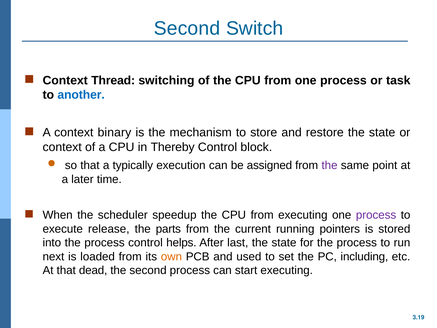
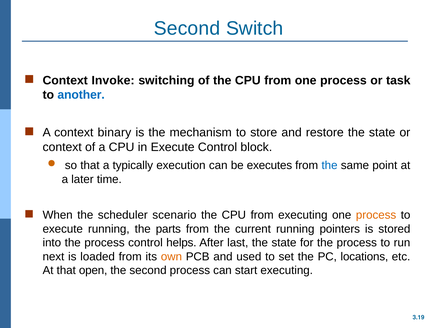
Thread: Thread -> Invoke (113, 80)
in Thereby: Thereby -> Execute (173, 147)
assigned: assigned -> executes (269, 165)
the colour: purple -> blue (330, 165)
speedup: speedup -> scenario (174, 215)
process colour: purple -> orange (376, 215)
execute release: release -> running (109, 229)
including: including -> locations (364, 256)
dead: dead -> open (93, 270)
